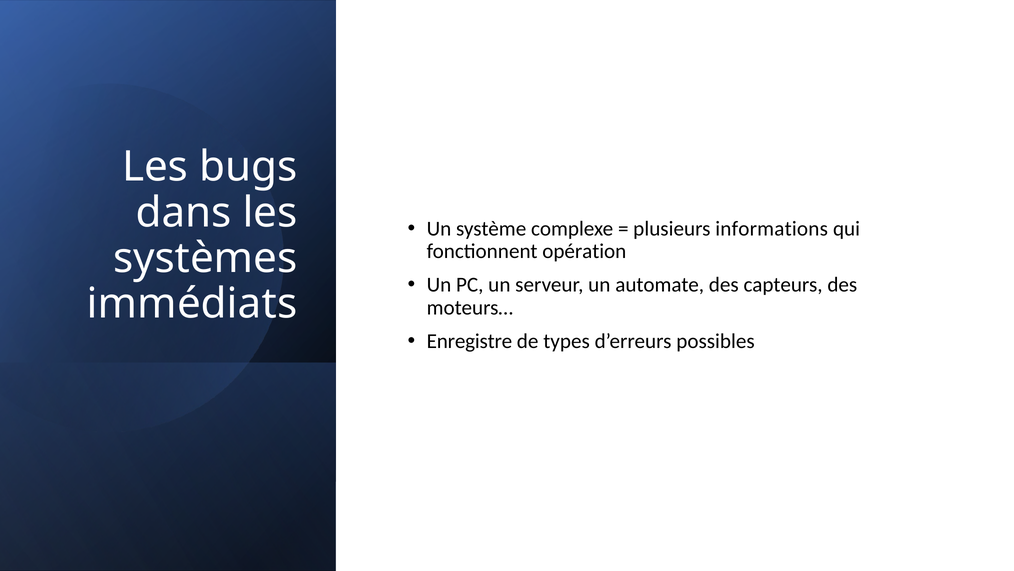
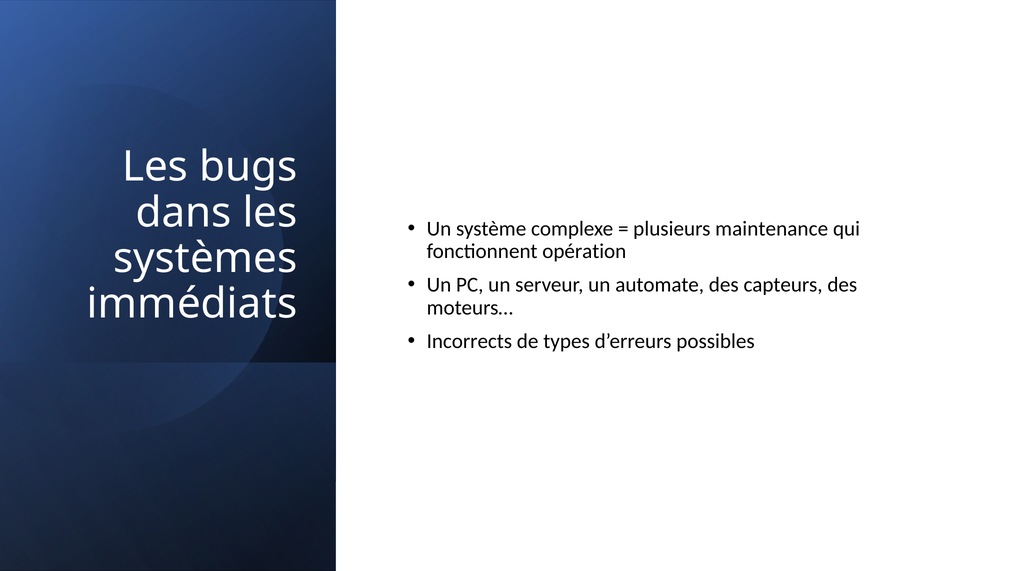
informations: informations -> maintenance (772, 228)
Enregistre: Enregistre -> Incorrects (469, 341)
